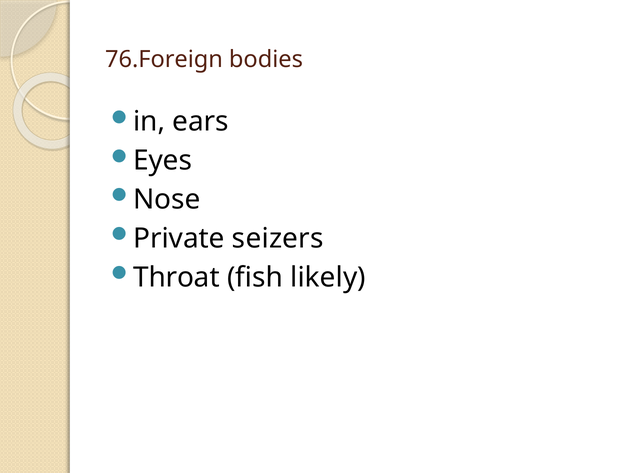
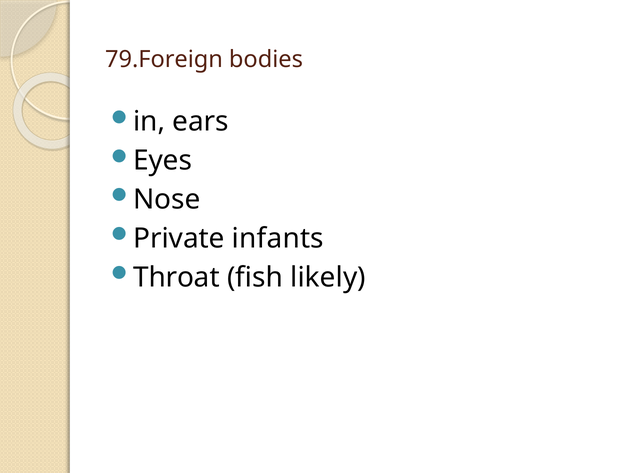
76.Foreign: 76.Foreign -> 79.Foreign (164, 60)
seizers: seizers -> infants (278, 238)
